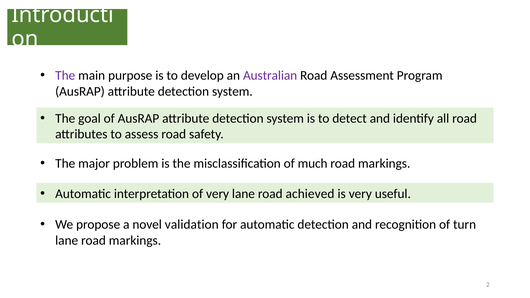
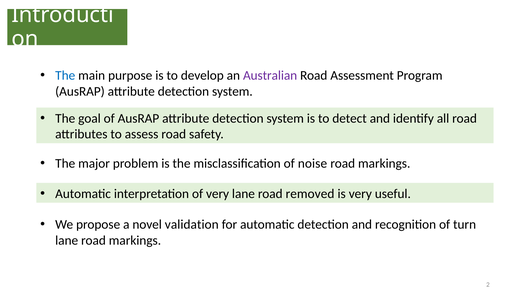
The colour: purple -> blue (65, 75)
much: much -> noise (312, 163)
achieved: achieved -> removed (310, 194)
